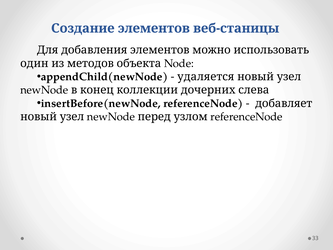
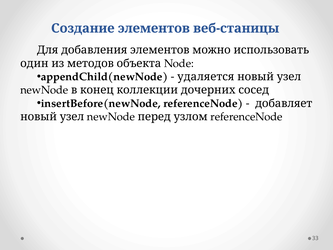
слева: слева -> сосед (254, 90)
